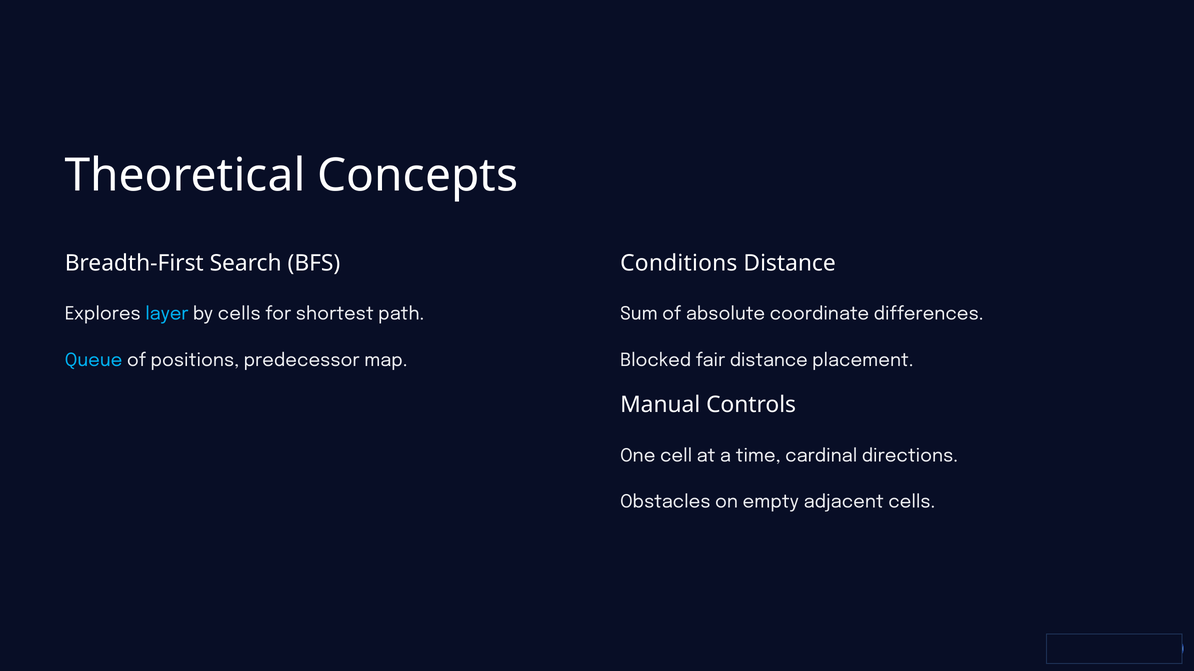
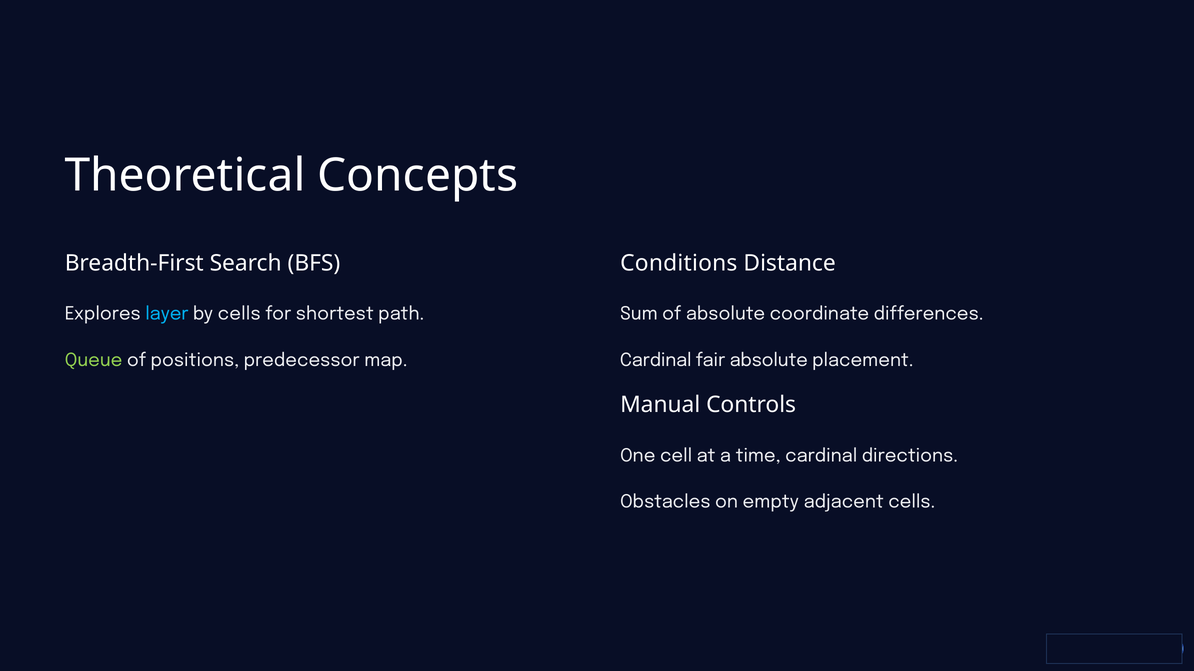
Queue colour: light blue -> light green (94, 361)
Blocked: Blocked -> Cardinal (656, 361)
fair distance: distance -> absolute (769, 361)
